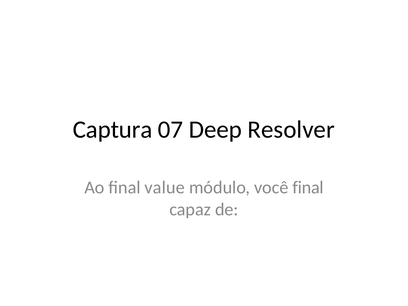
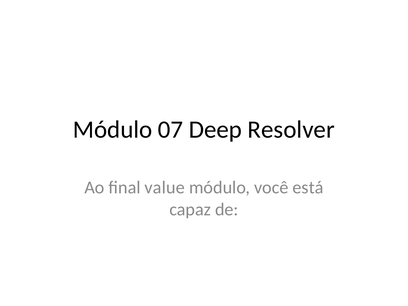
Captura: Captura -> Módulo (113, 130)
você final: final -> está (308, 188)
